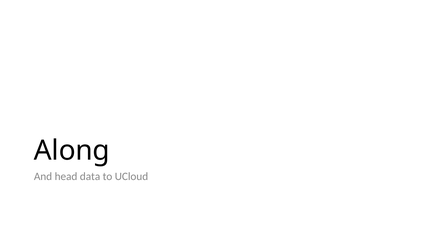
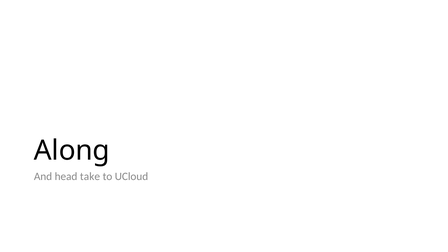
data: data -> take (90, 176)
